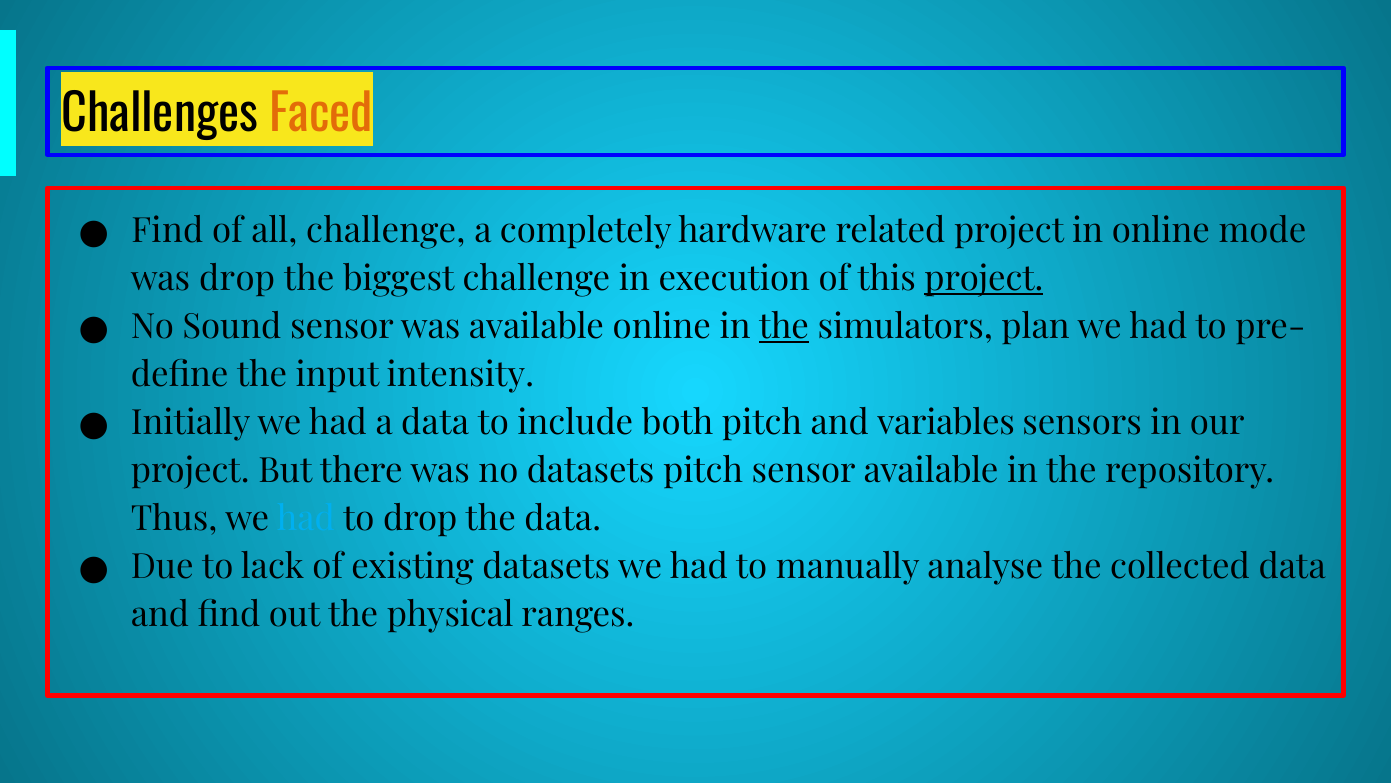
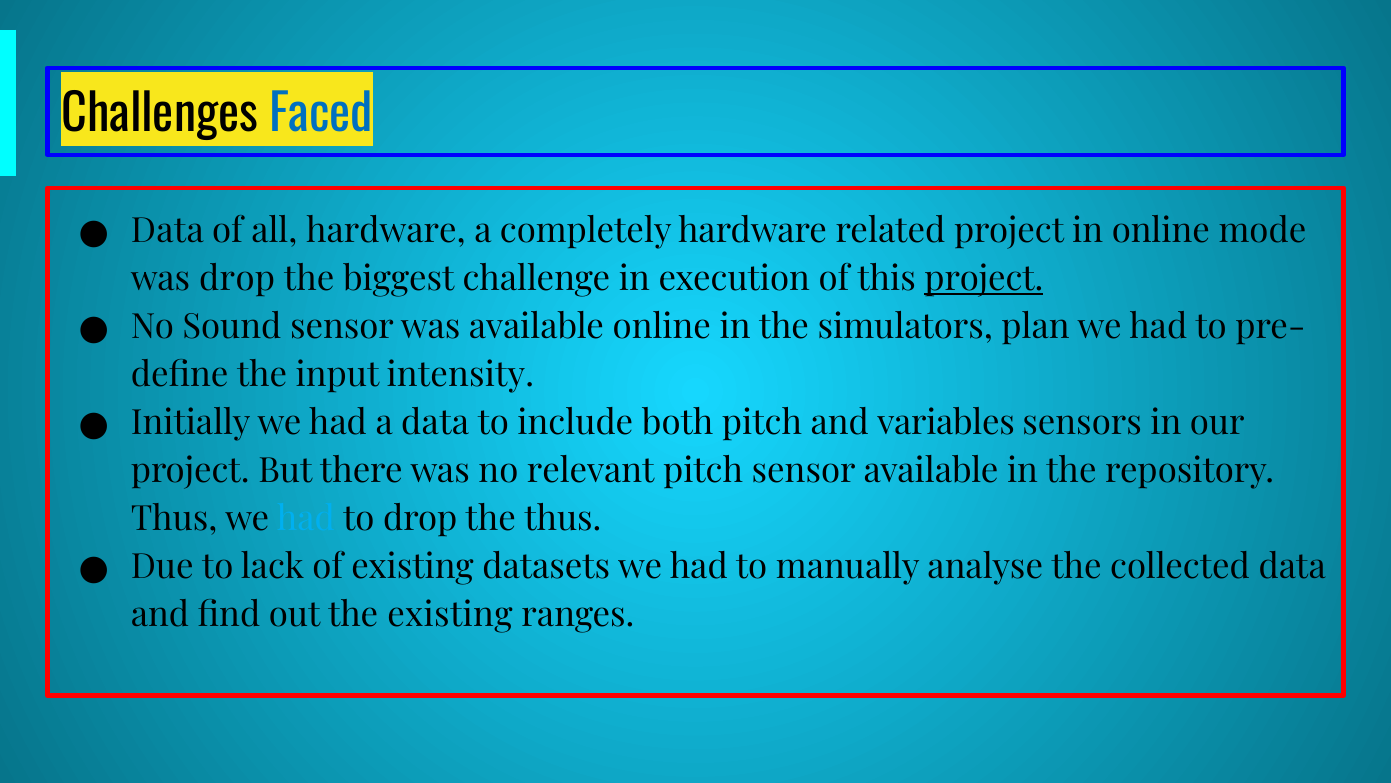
Faced colour: orange -> blue (321, 115)
Find: Find -> Data (167, 231)
all challenge: challenge -> hardware (386, 231)
the underline: present -> none (784, 327)
no datasets: datasets -> relevant (591, 471)
the data: data -> thus (563, 519)
the physical: physical -> existing (450, 615)
